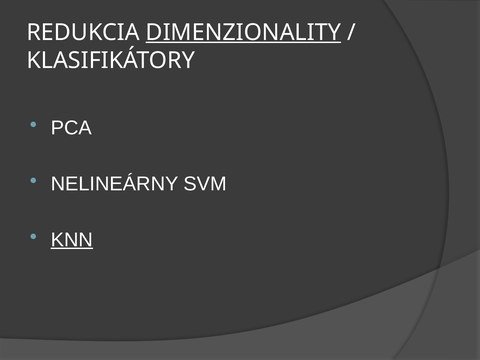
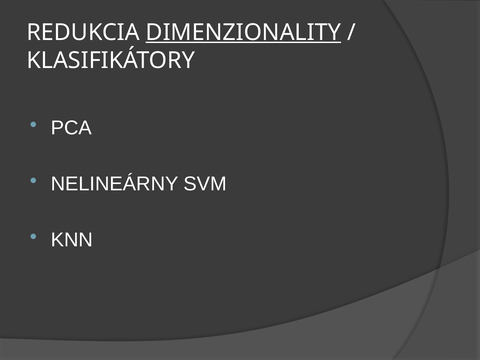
KNN underline: present -> none (72, 240)
